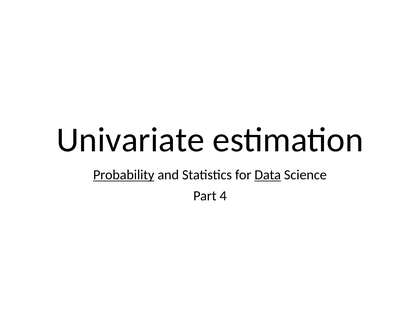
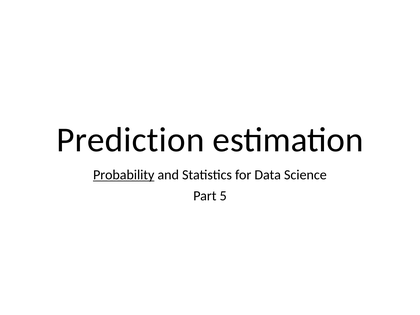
Univariate: Univariate -> Prediction (130, 140)
Data underline: present -> none (268, 175)
4: 4 -> 5 (223, 196)
